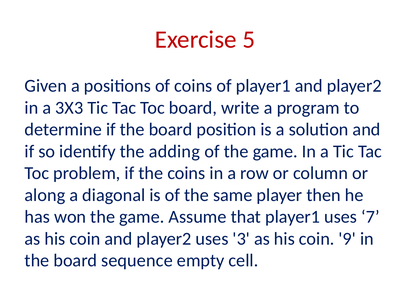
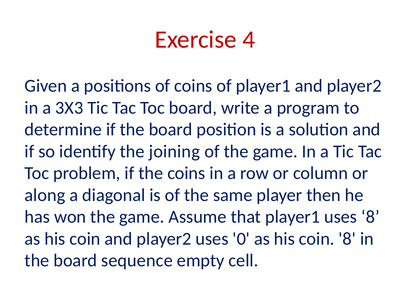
5: 5 -> 4 (249, 40)
adding: adding -> joining (174, 152)
uses 7: 7 -> 8 (370, 217)
3: 3 -> 0 (241, 239)
coin 9: 9 -> 8 (347, 239)
